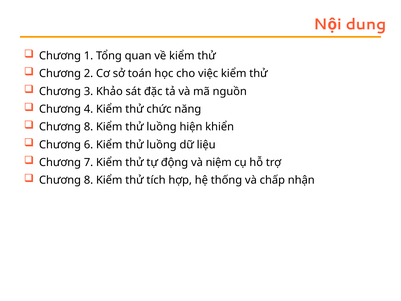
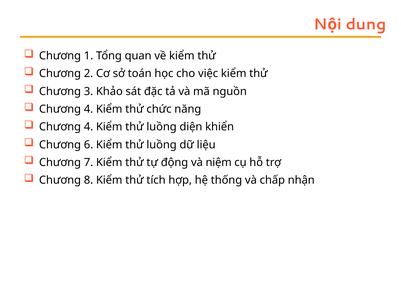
8: 8 -> 4 (89, 127)
hiện: hiện -> diện (191, 127)
